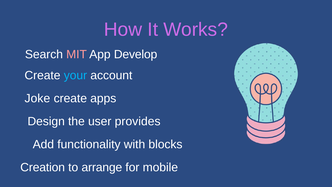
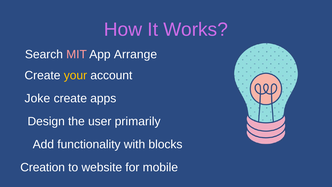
Develop: Develop -> Arrange (136, 54)
your colour: light blue -> yellow (75, 75)
provides: provides -> primarily (138, 121)
arrange: arrange -> website (102, 167)
